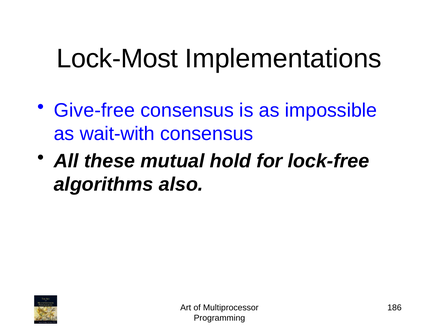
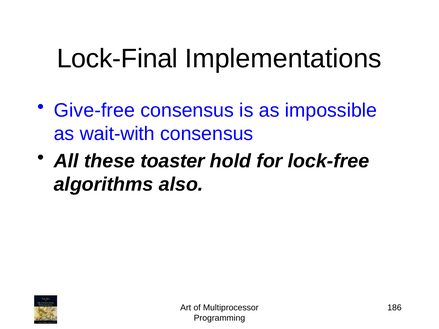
Lock-Most: Lock-Most -> Lock-Final (117, 59)
mutual: mutual -> toaster (173, 161)
